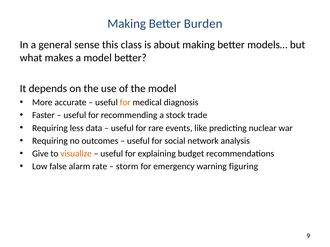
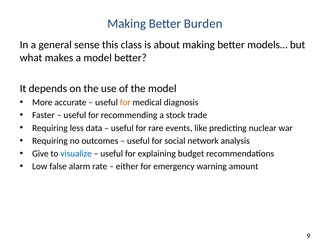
visualize colour: orange -> blue (76, 154)
storm: storm -> either (127, 167)
figuring: figuring -> amount (244, 167)
